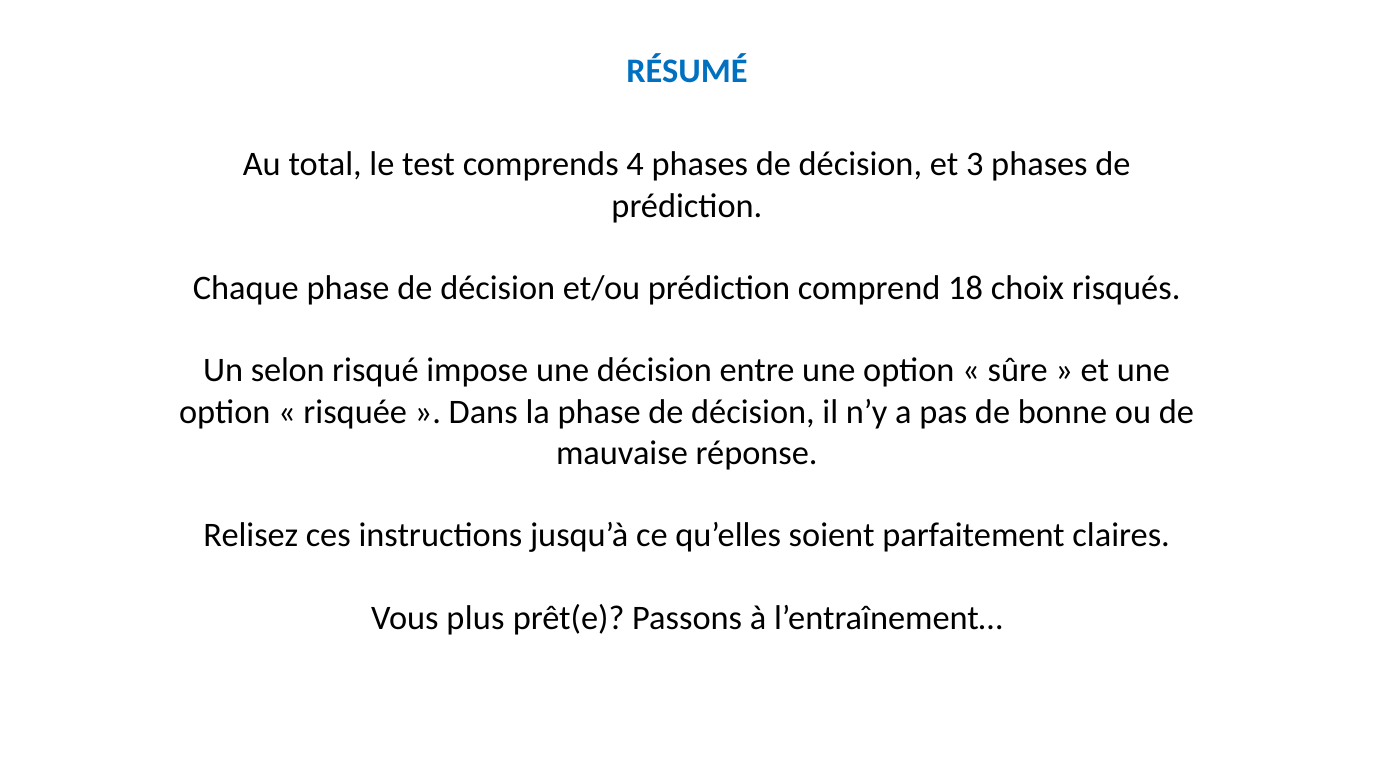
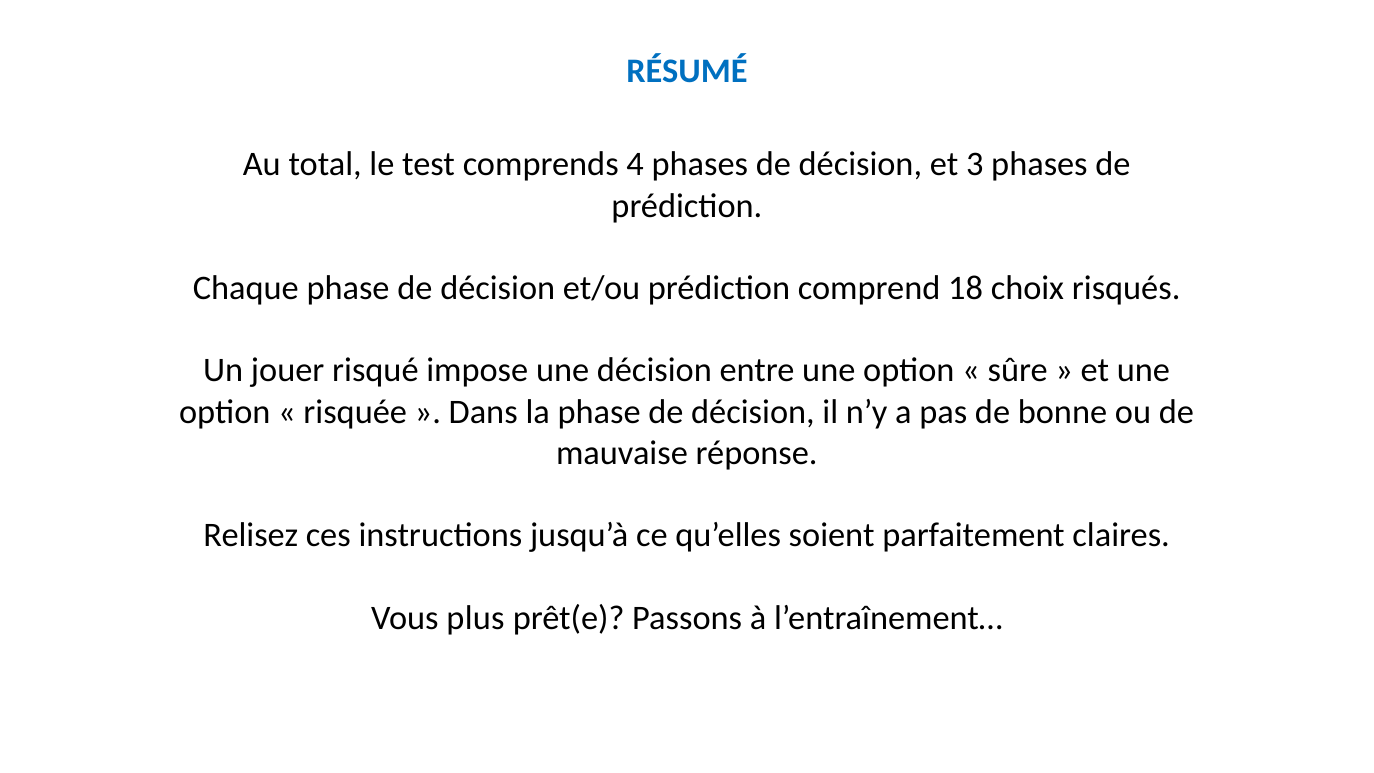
selon: selon -> jouer (288, 371)
